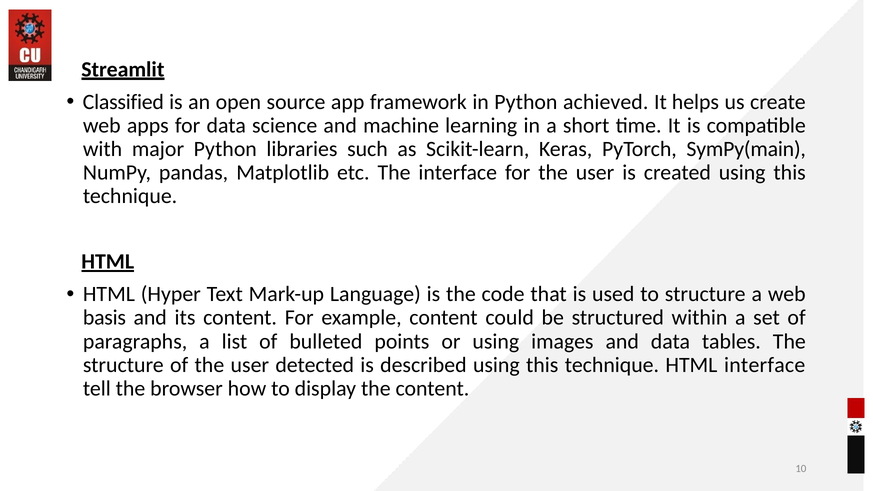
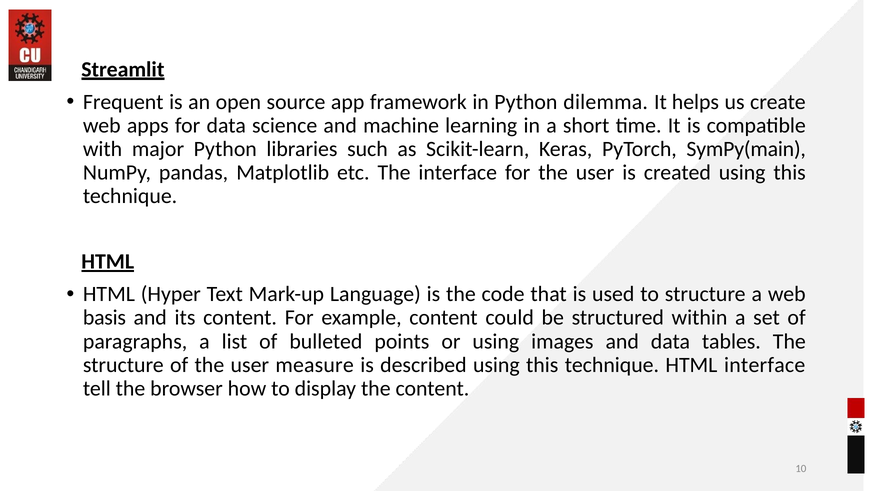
Classified: Classified -> Frequent (123, 102)
achieved: achieved -> dilemma (606, 102)
detected: detected -> measure (315, 365)
